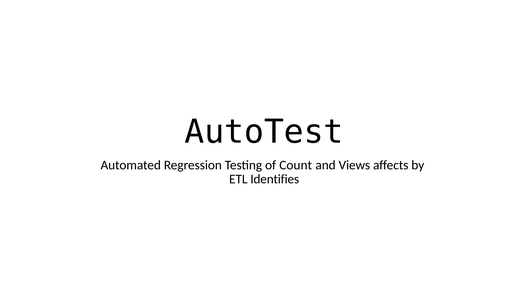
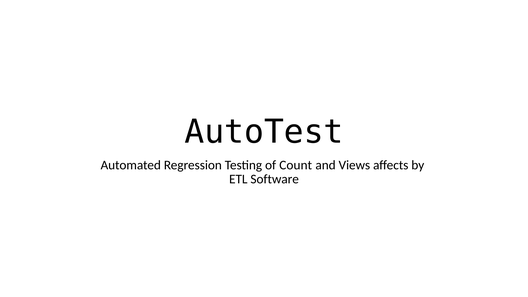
Identifies: Identifies -> Software (275, 179)
